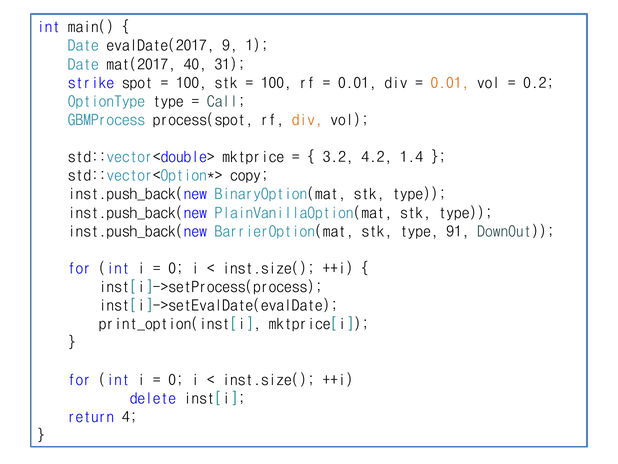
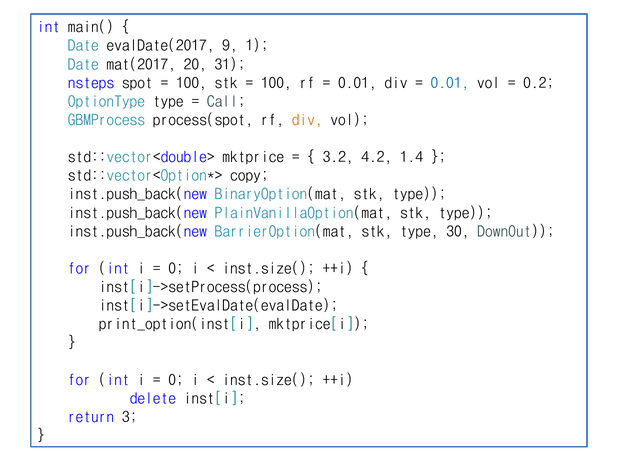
40: 40 -> 20 (195, 64)
strike: strike -> nsteps (91, 83)
0.01 colour: orange -> blue (450, 83)
91: 91 -> 30 (458, 231)
4: 4 -> 3 (130, 417)
